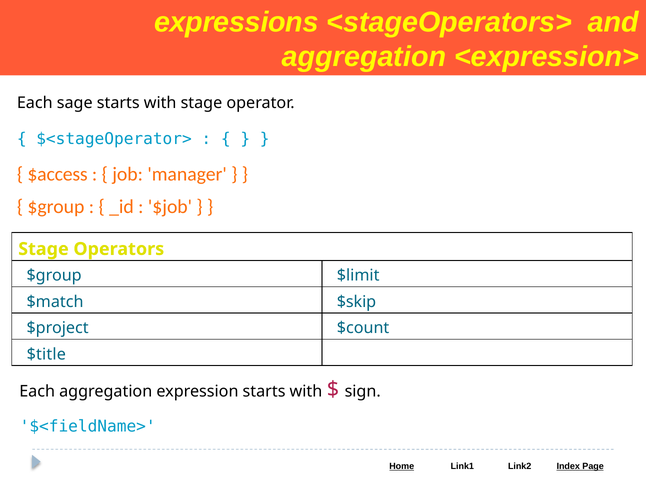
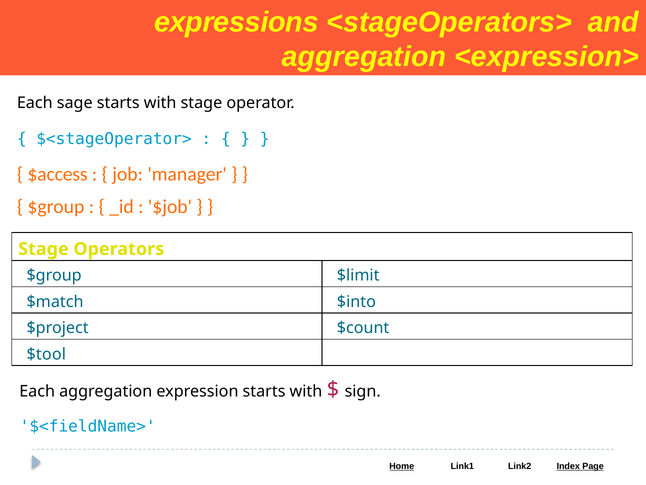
$skip: $skip -> $into (356, 302)
$title: $title -> $tool (46, 354)
